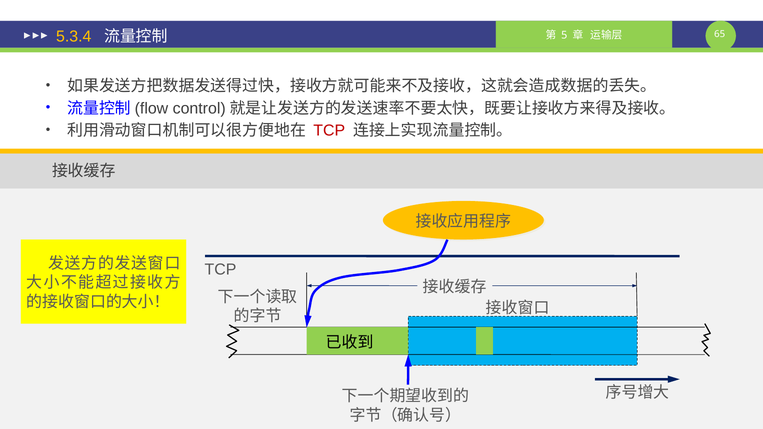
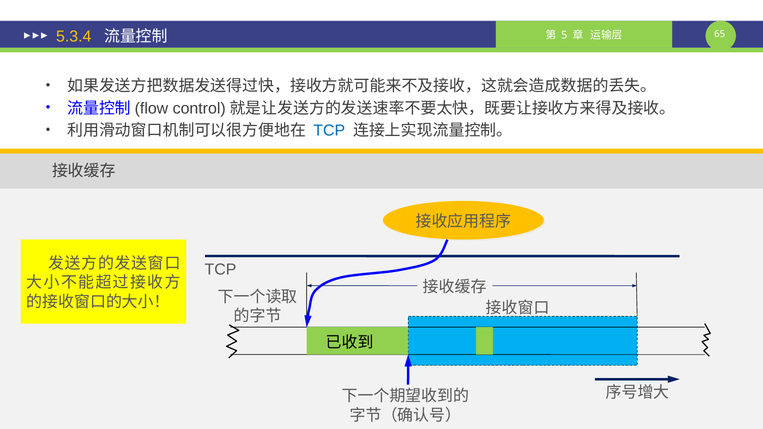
TCP colour: red -> blue (329, 131)
